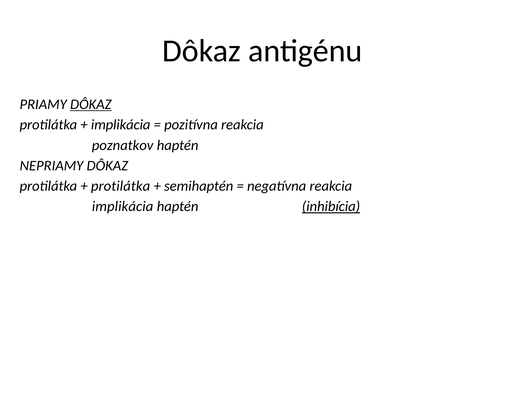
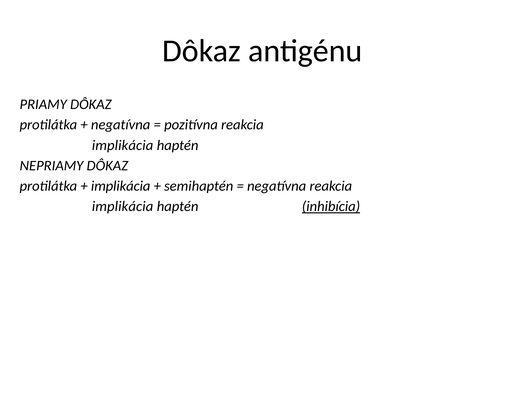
DÔKAZ underline: present -> none (91, 104)
implikácia: implikácia -> negatívna (121, 125)
poznatkov: poznatkov -> implikácia (123, 145)
protilátka: protilátka -> implikácia (121, 186)
